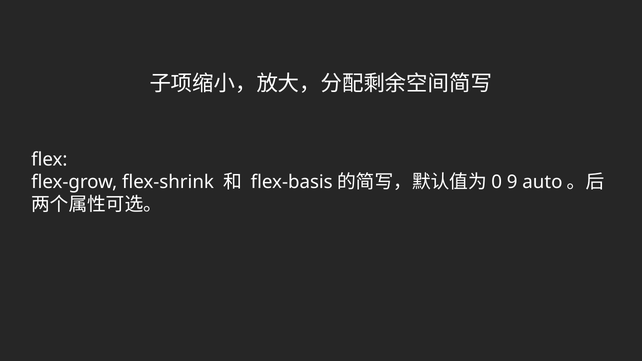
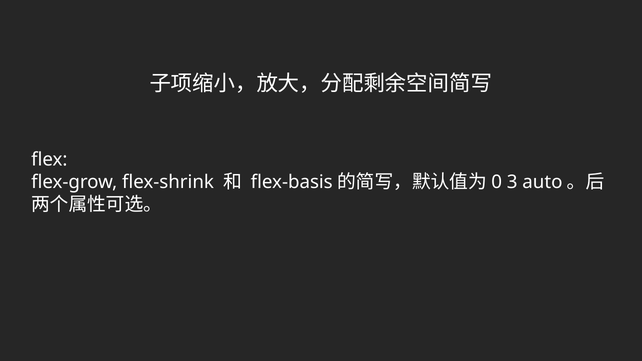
9: 9 -> 3 (512, 182)
